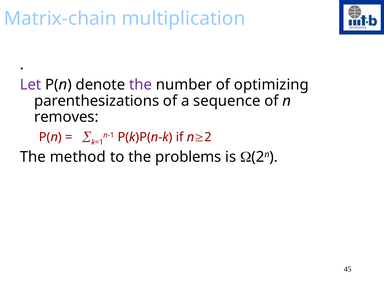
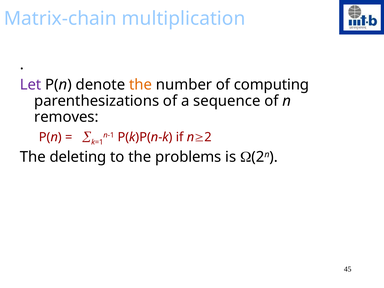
the colour: purple -> orange (141, 85)
optimizing: optimizing -> computing (272, 85)
method: method -> deleting (78, 157)
